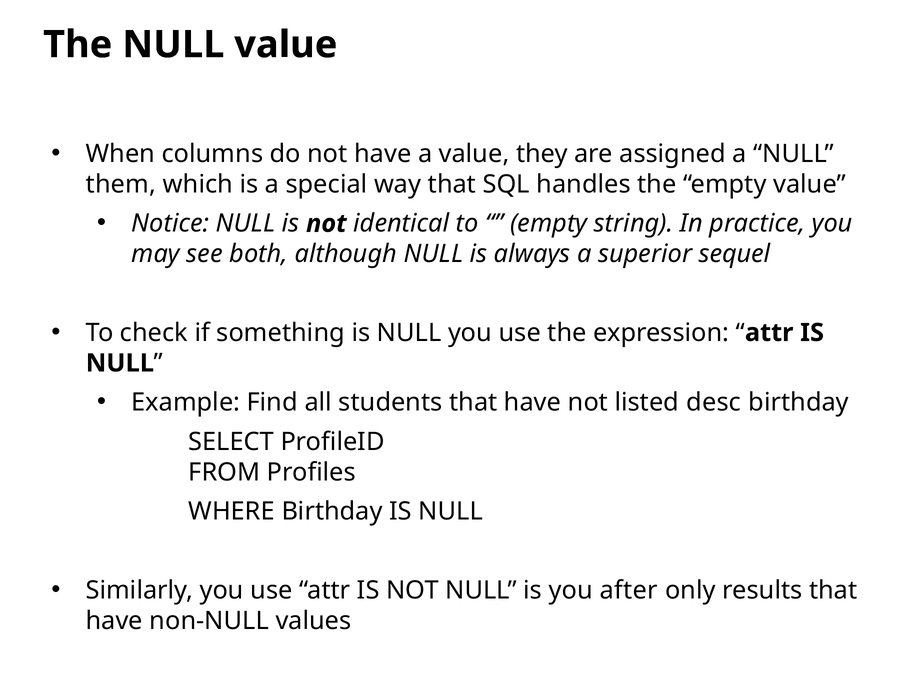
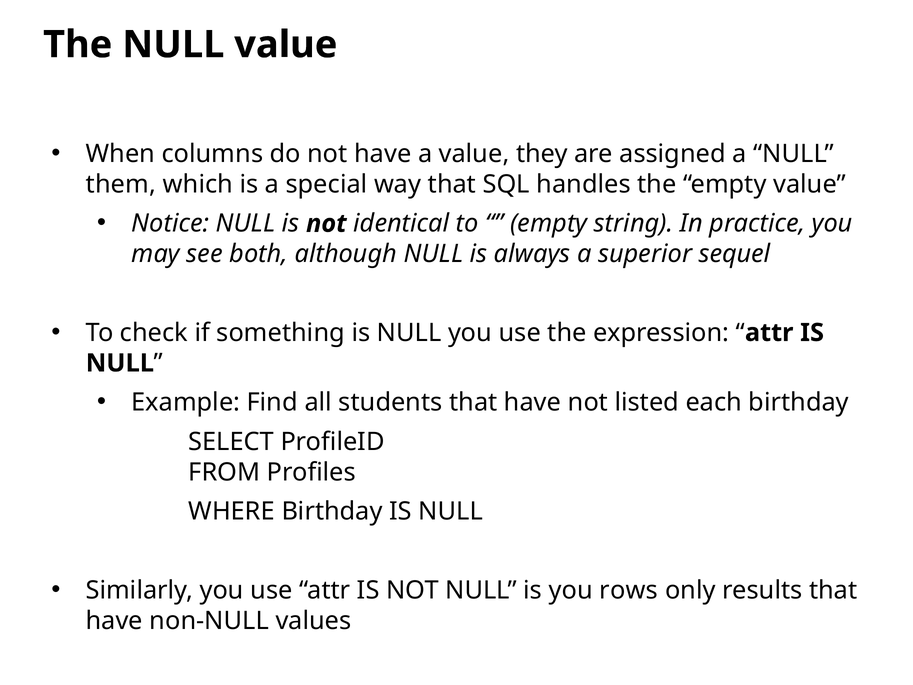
desc: desc -> each (714, 402)
after: after -> rows (629, 590)
